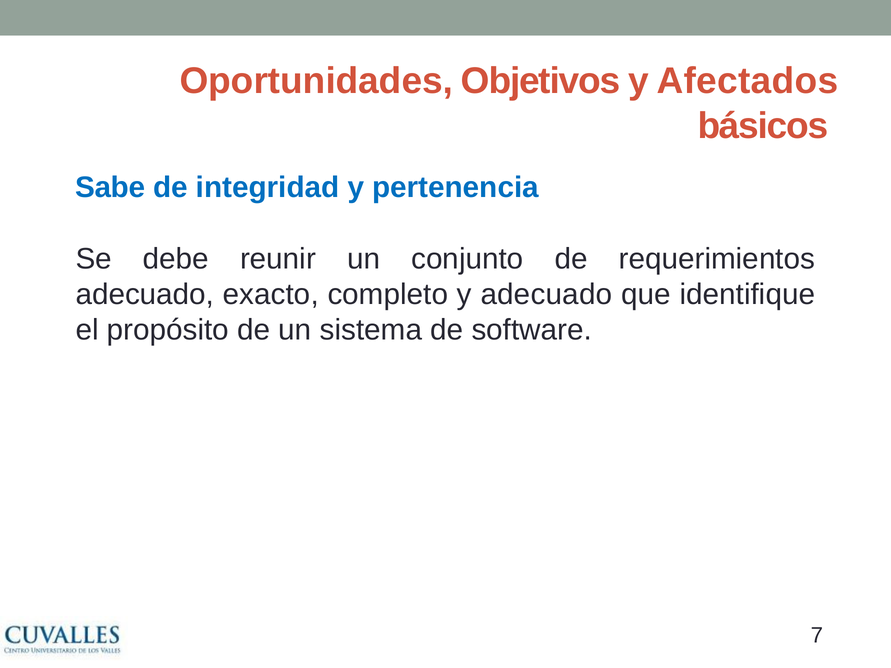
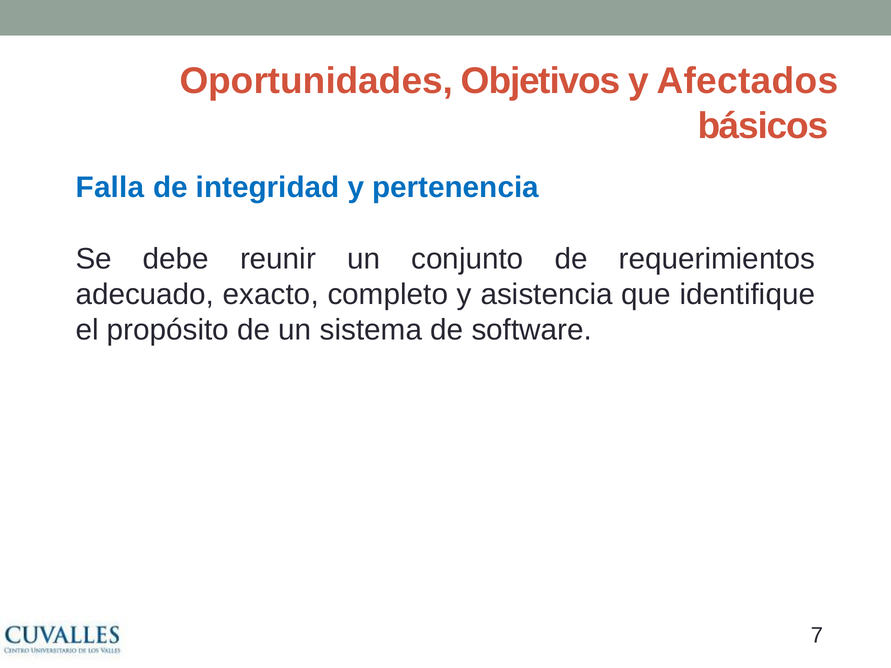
Sabe: Sabe -> Falla (110, 188)
y adecuado: adecuado -> asistencia (547, 295)
